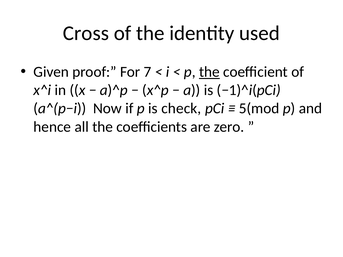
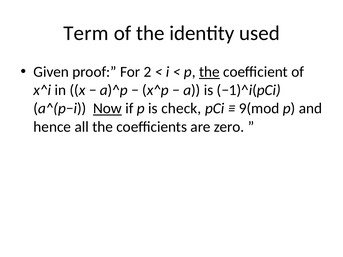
Cross: Cross -> Term (86, 33)
7: 7 -> 2 (148, 72)
Now underline: none -> present (107, 109)
5(mod: 5(mod -> 9(mod (259, 109)
